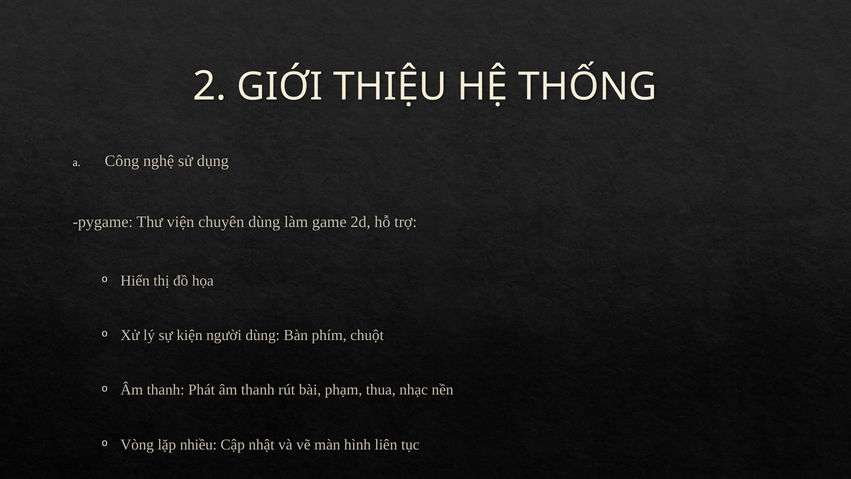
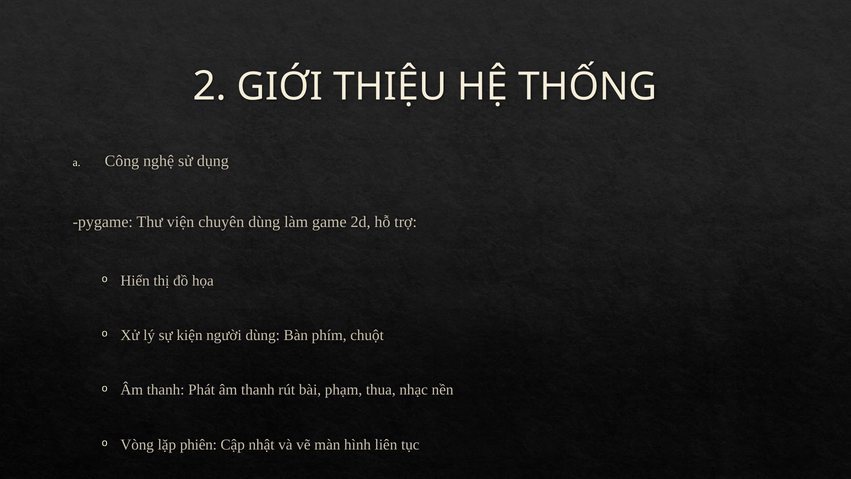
nhiều: nhiều -> phiên (198, 444)
